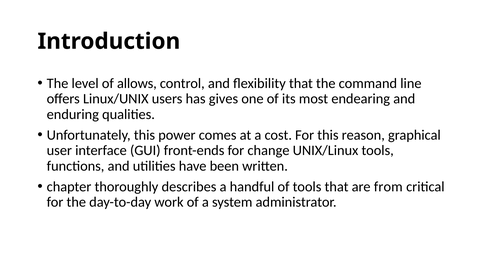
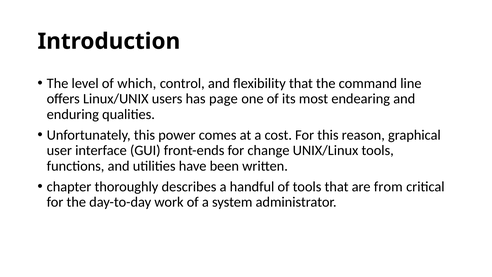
allows: allows -> which (137, 83)
gives: gives -> page (223, 99)
